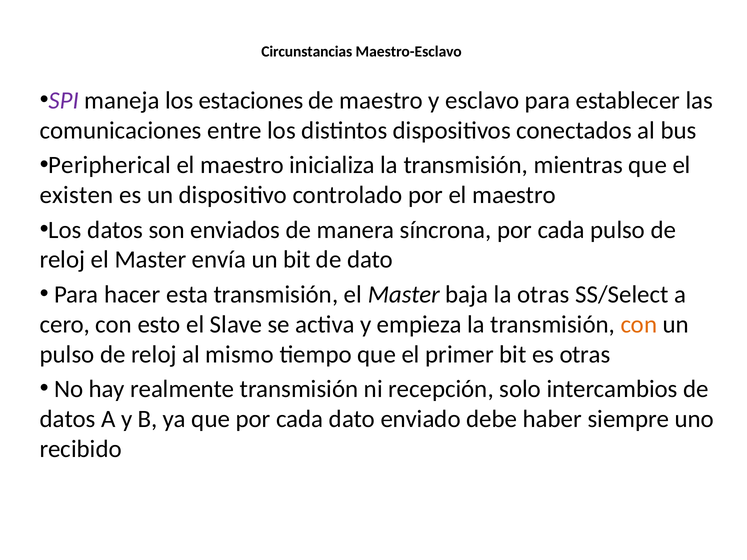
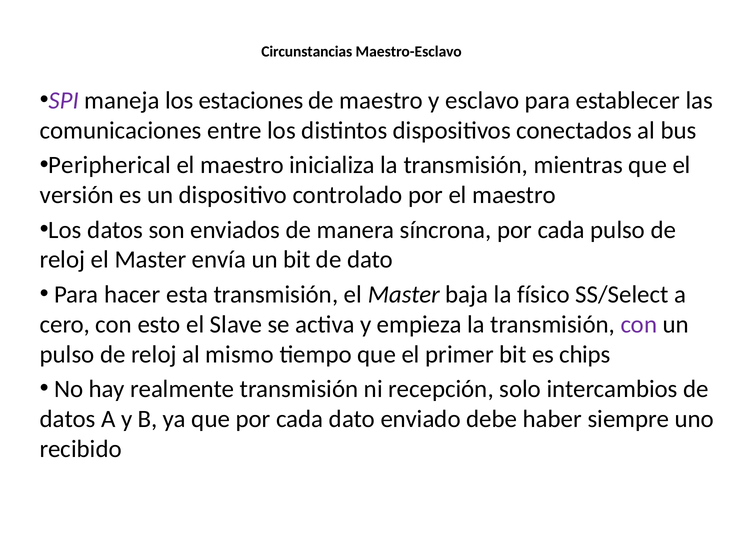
existen: existen -> versión (77, 195)
la otras: otras -> físico (543, 295)
con colour: orange -> purple (639, 325)
es otras: otras -> chips (585, 354)
